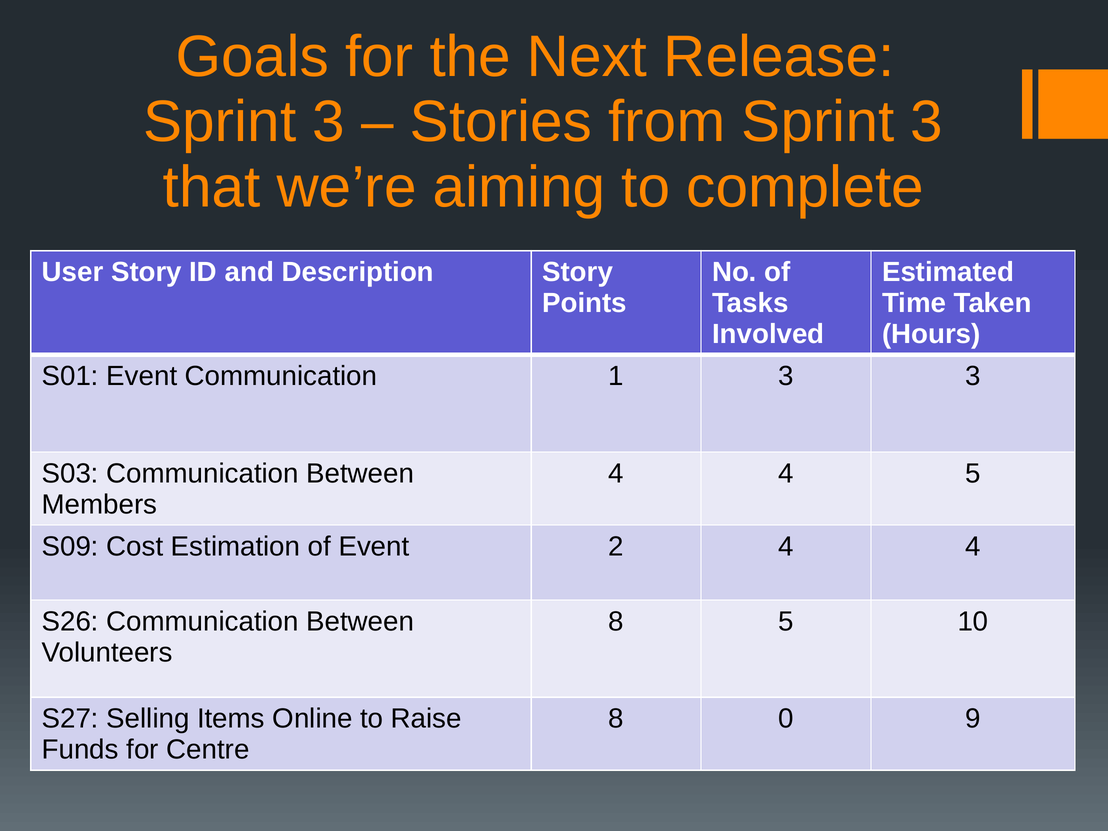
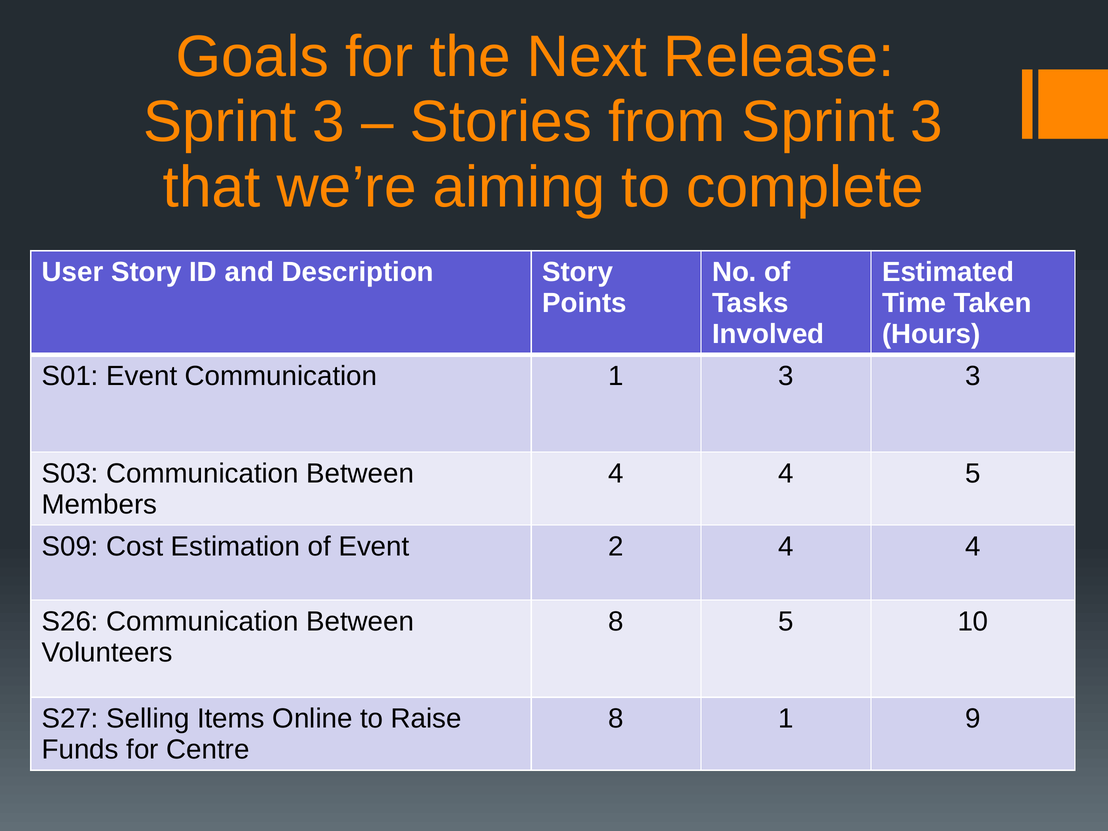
8 0: 0 -> 1 (786, 719)
